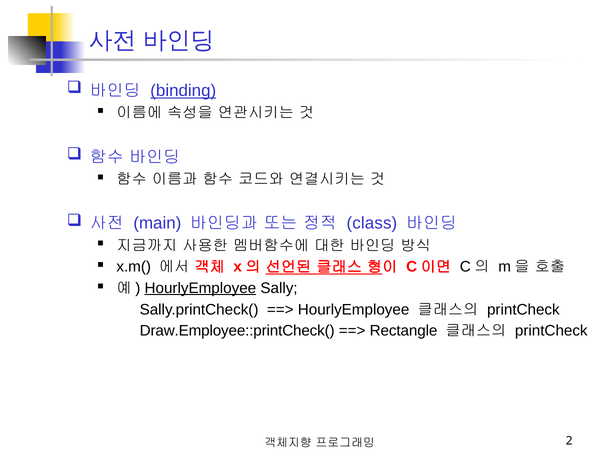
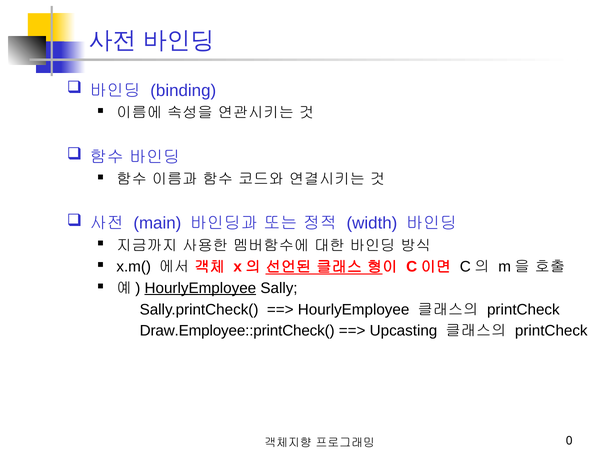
binding underline: present -> none (183, 91)
class: class -> width (372, 223)
Rectangle: Rectangle -> Upcasting (403, 331)
2: 2 -> 0 (569, 440)
